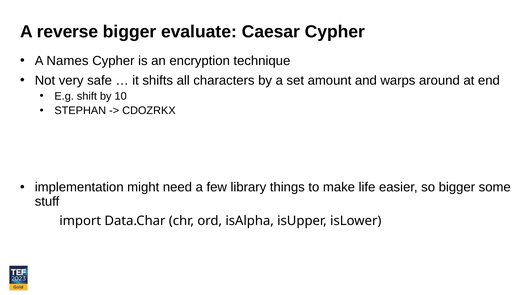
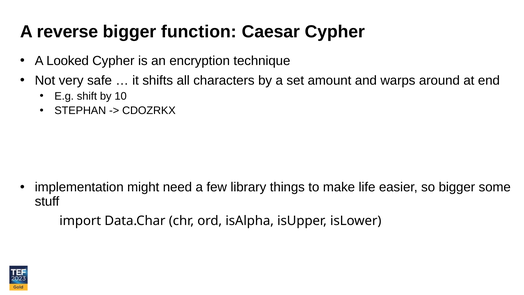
evaluate: evaluate -> function (199, 32)
Names: Names -> Looked (68, 61)
